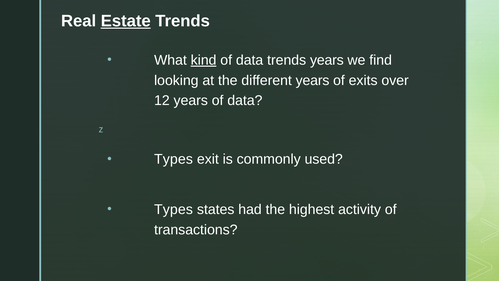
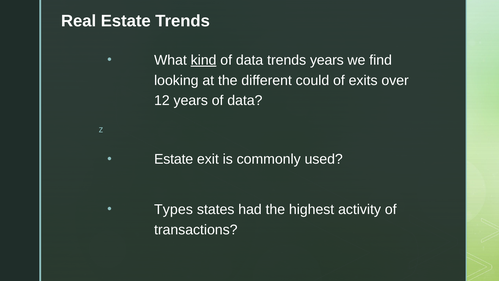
Estate underline: present -> none (126, 21)
different years: years -> could (312, 80)
Types: Types -> Estate (174, 159)
